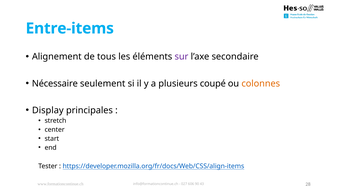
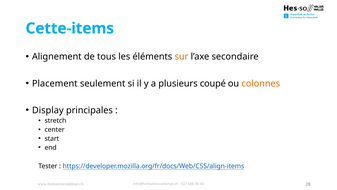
Entre-items: Entre-items -> Cette-items (70, 28)
sur colour: purple -> orange (181, 57)
Nécessaire: Nécessaire -> Placement (55, 83)
